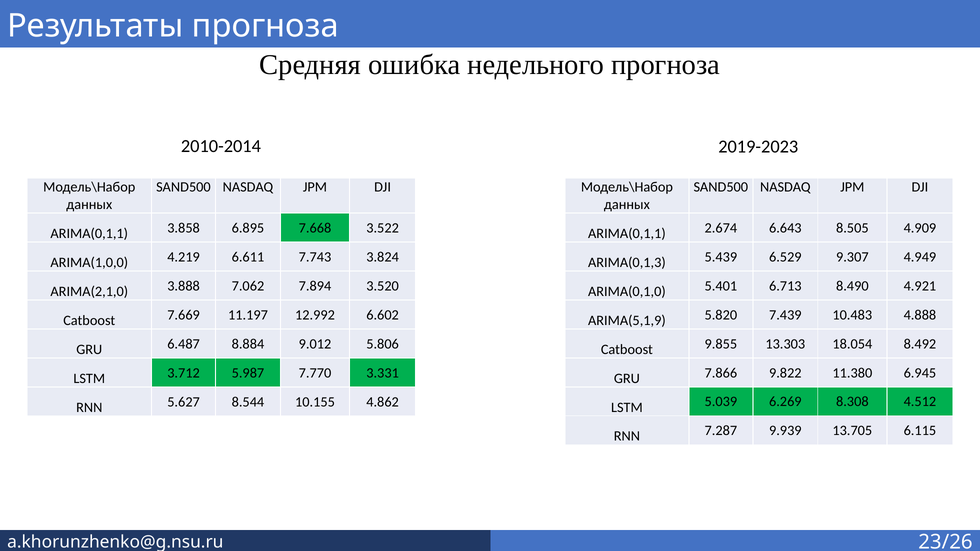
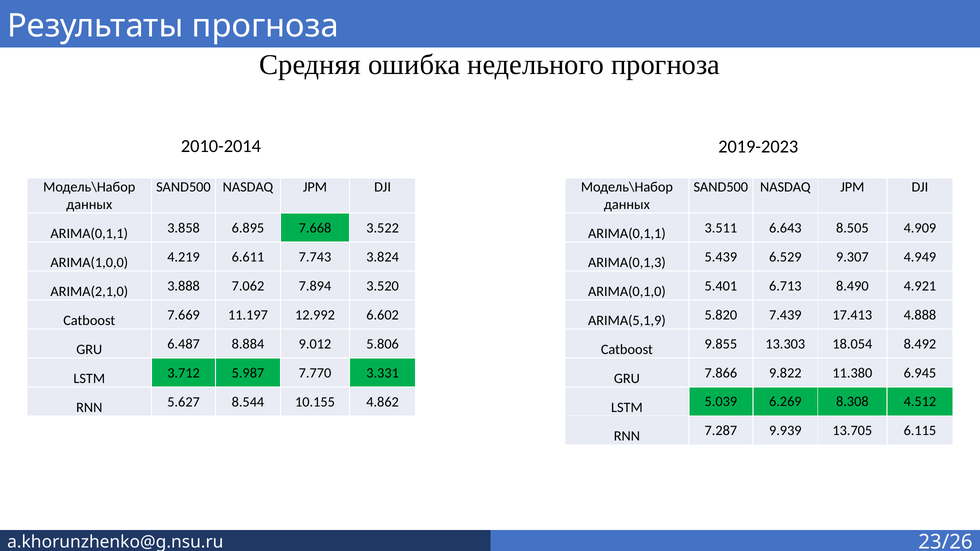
2.674: 2.674 -> 3.511 (721, 228)
10.483: 10.483 -> 17.413 (852, 315)
